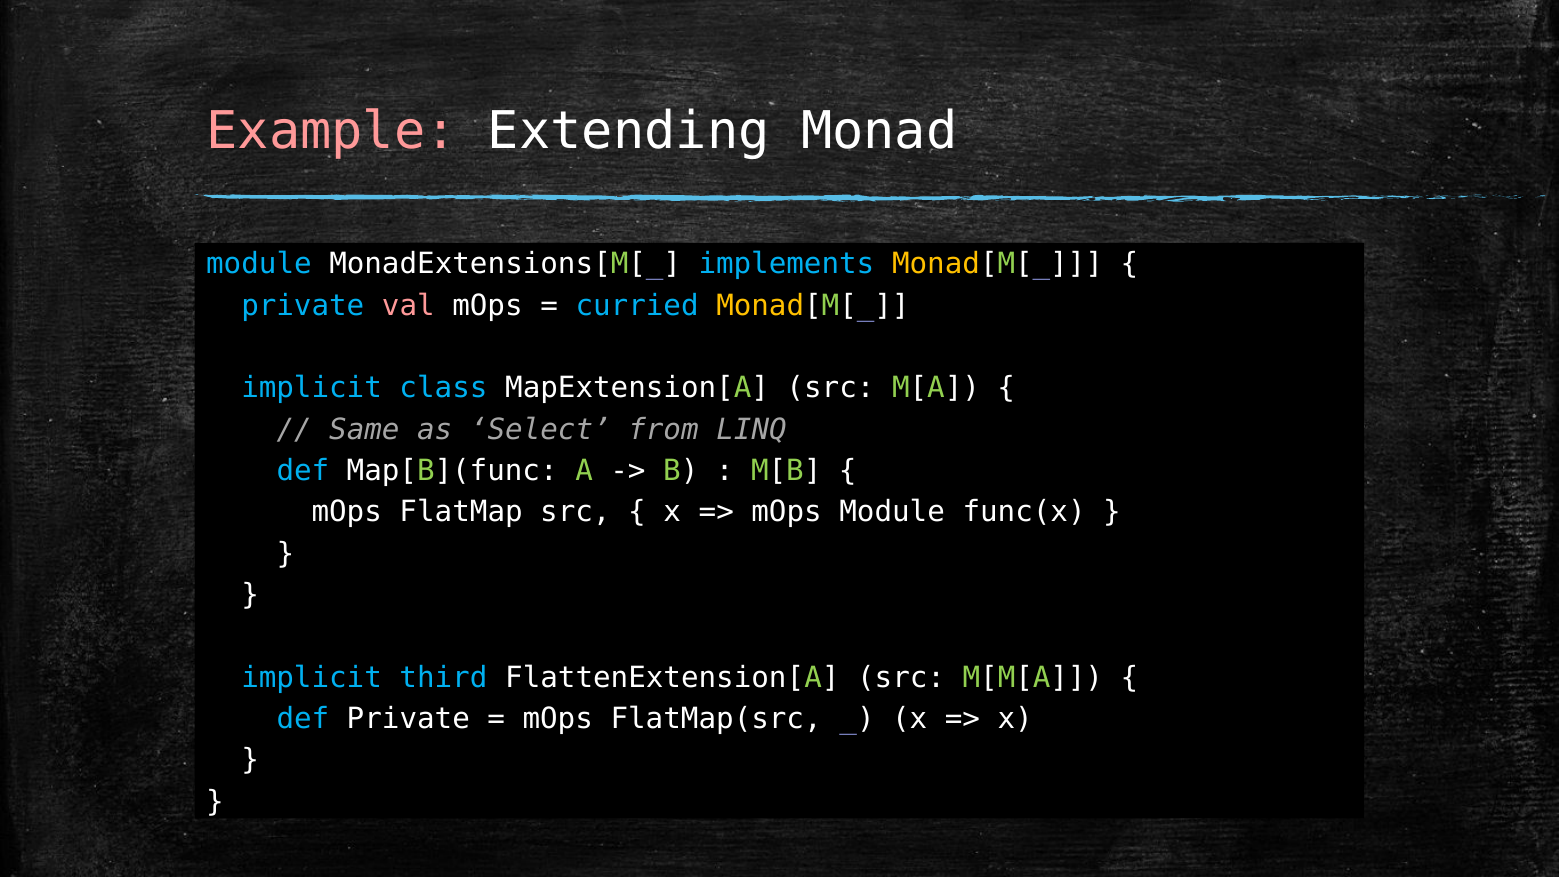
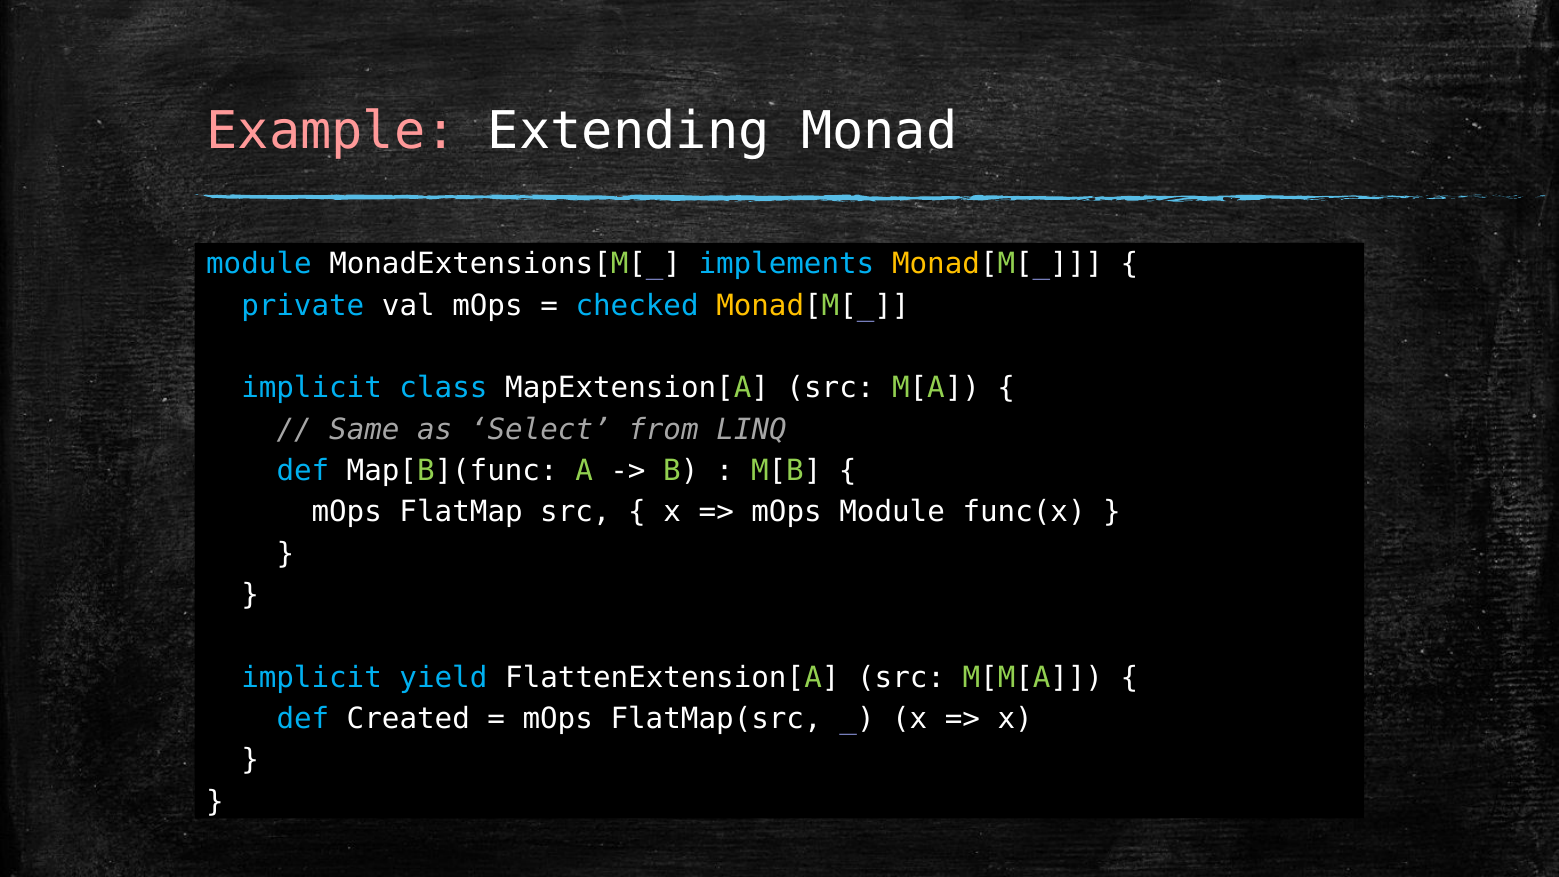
val colour: pink -> white (408, 306)
curried: curried -> checked (637, 306)
implicit third: third -> yield (443, 678)
def Private: Private -> Created (408, 719)
